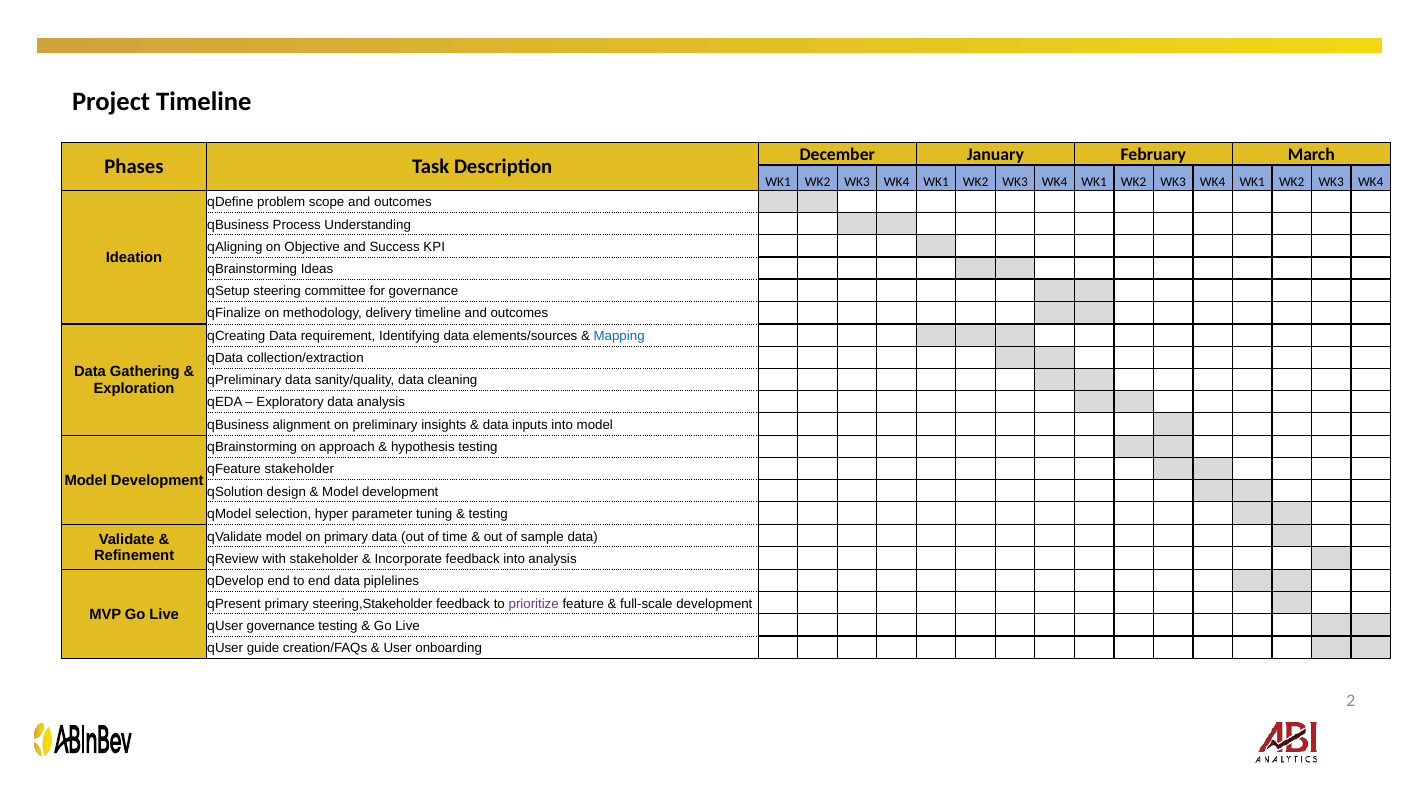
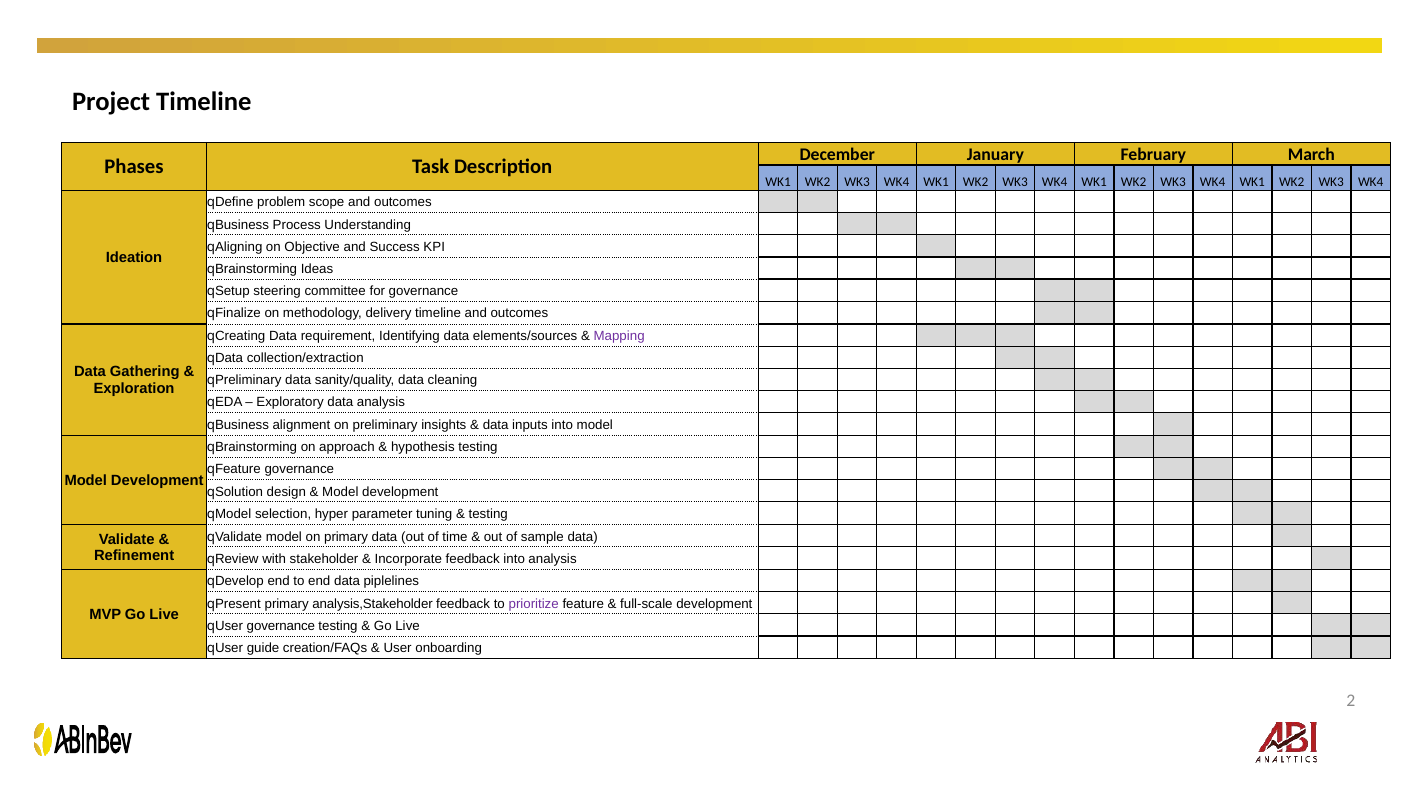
Mapping colour: blue -> purple (619, 336)
qFeature stakeholder: stakeholder -> governance (299, 470)
steering,Stakeholder: steering,Stakeholder -> analysis,Stakeholder (373, 604)
